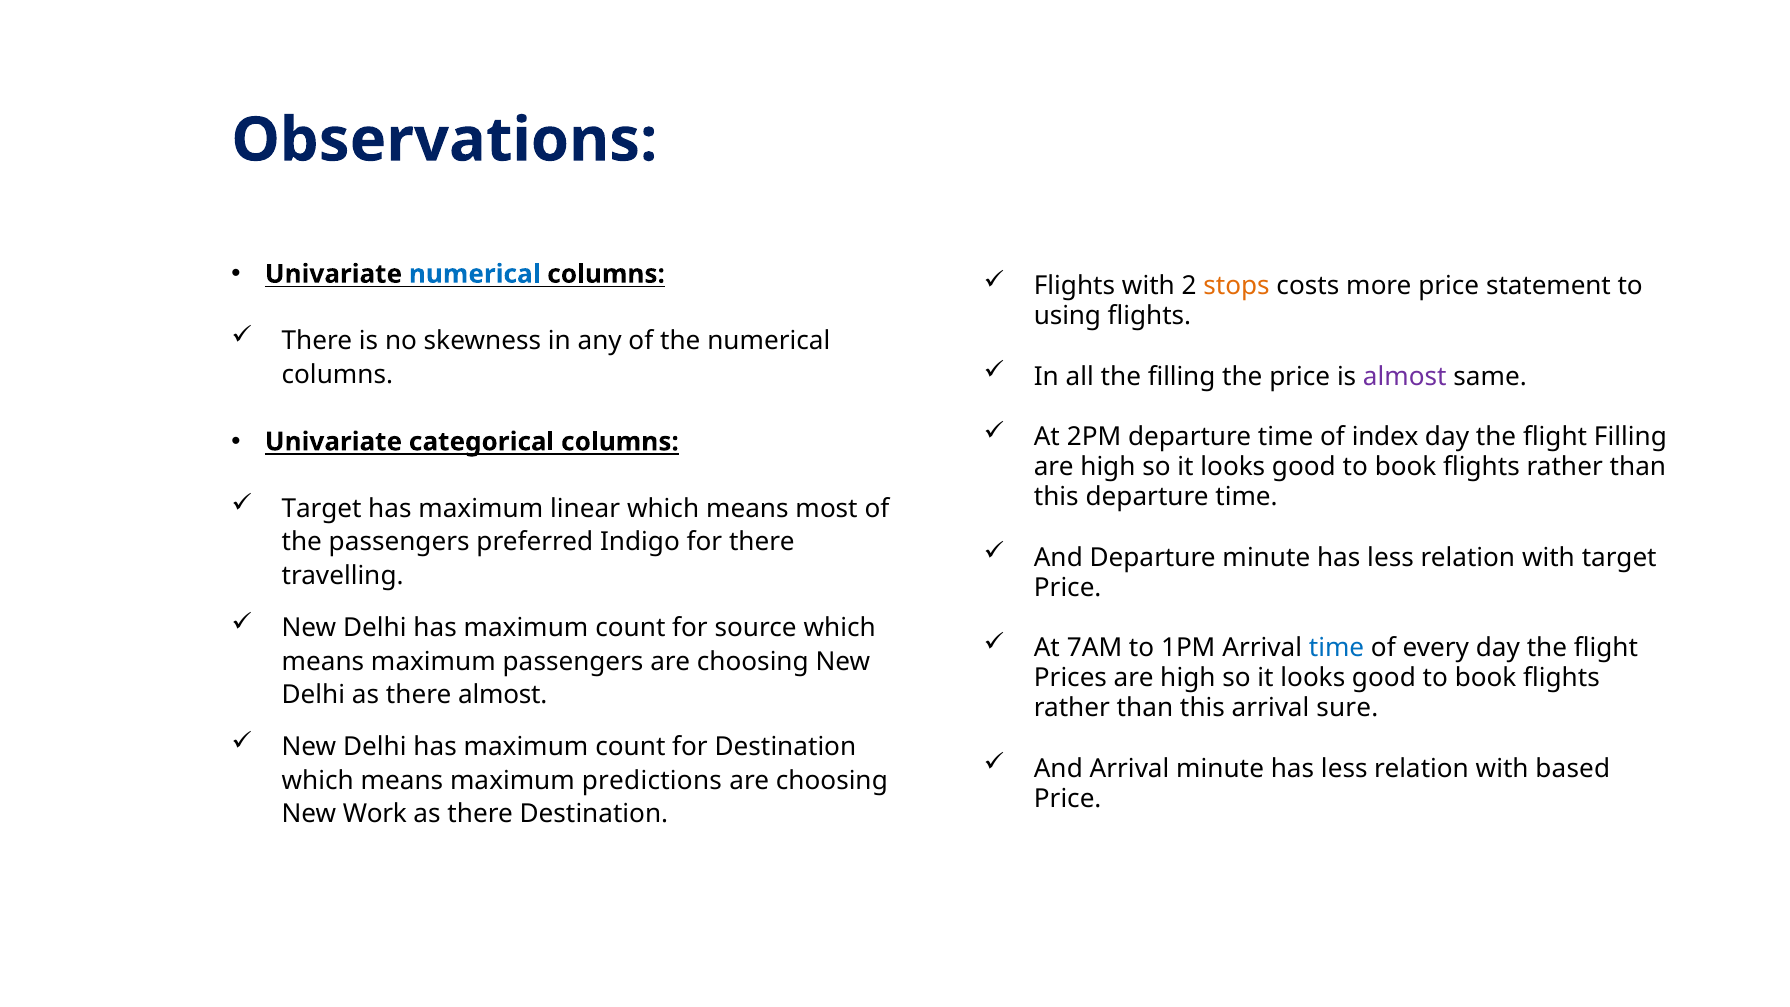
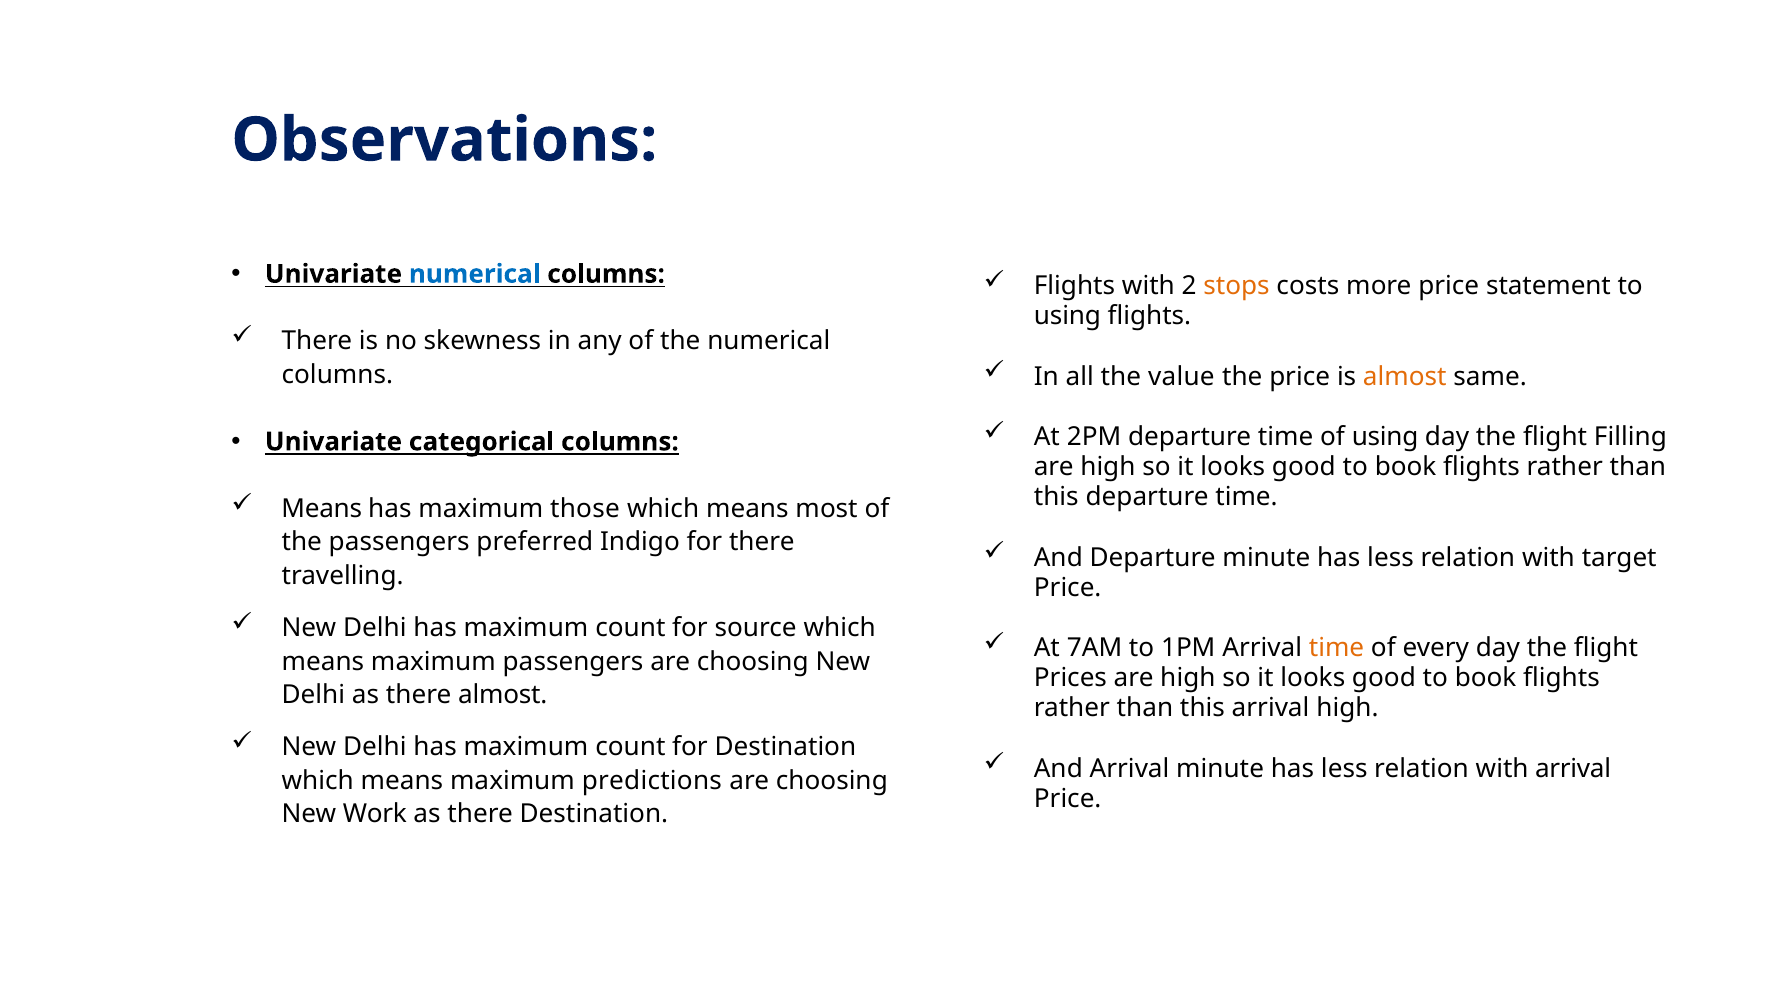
the filling: filling -> value (1181, 376)
almost colour: purple -> orange (1405, 376)
of index: index -> using (1385, 437)
Target: Target -> Means (322, 509)
linear: linear -> those (585, 509)
time colour: blue -> orange (1337, 648)
arrival sure: sure -> high (1347, 708)
with based: based -> arrival (1573, 768)
